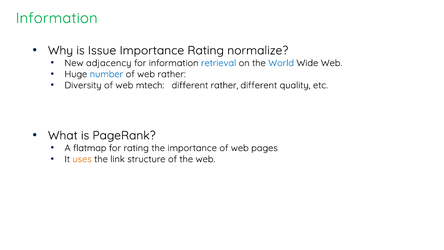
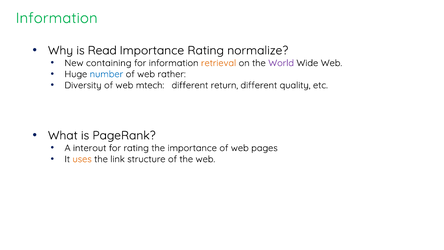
Issue: Issue -> Read (102, 50)
adjacency: adjacency -> containing (109, 63)
retrieval colour: blue -> orange (219, 63)
World colour: blue -> purple (281, 63)
different rather: rather -> return (224, 85)
flatmap: flatmap -> interout (90, 148)
